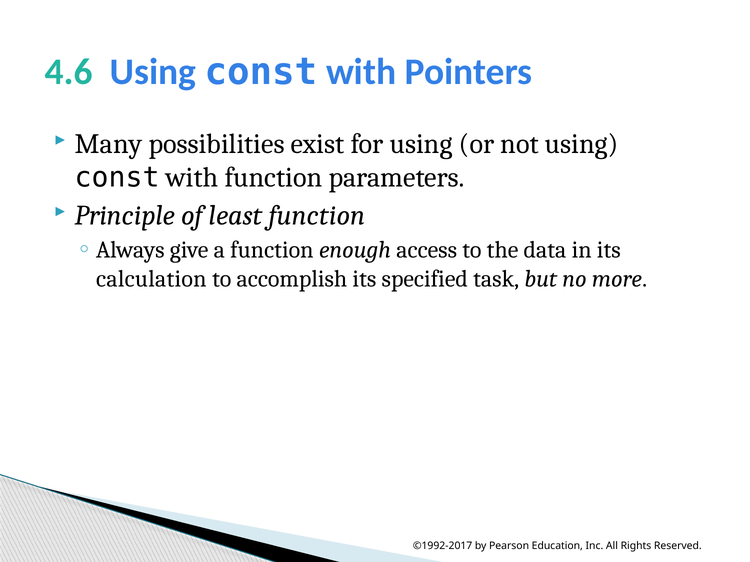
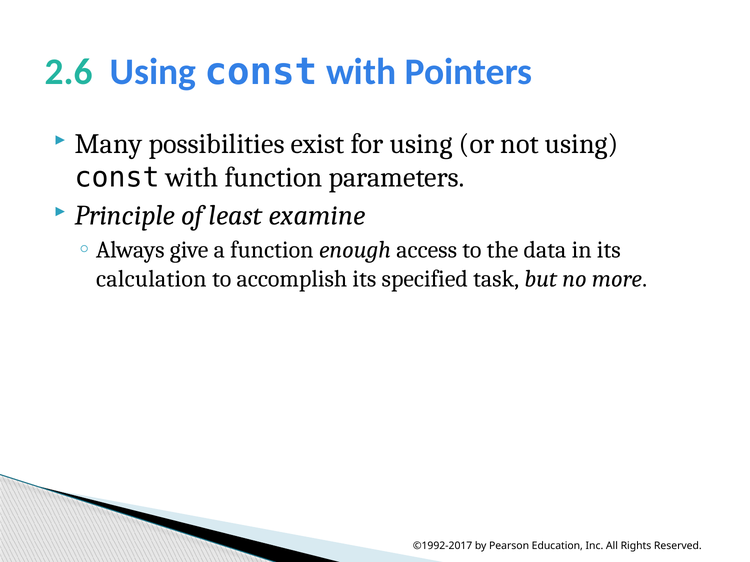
4.6: 4.6 -> 2.6 (69, 72)
least function: function -> examine (317, 216)
